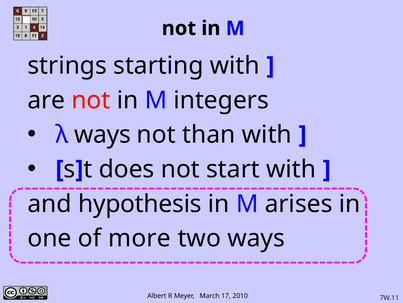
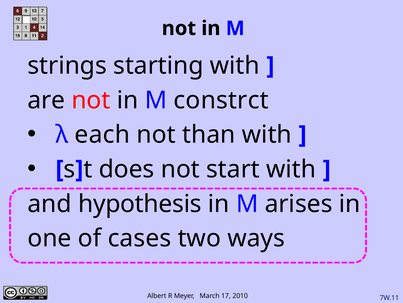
integers: integers -> constrct (221, 100)
λ ways: ways -> each (102, 134)
more: more -> cases (139, 238)
